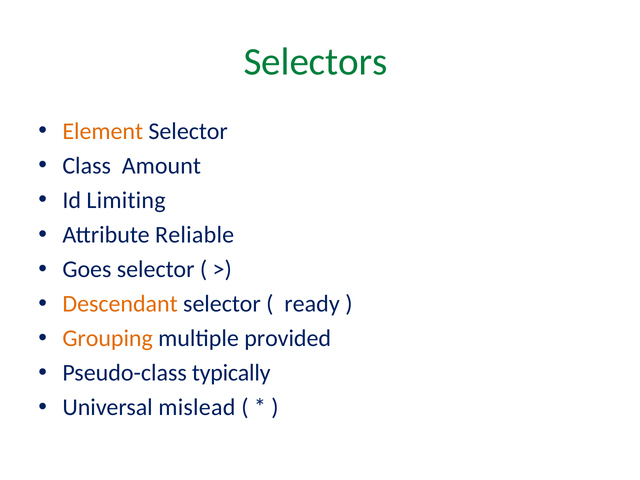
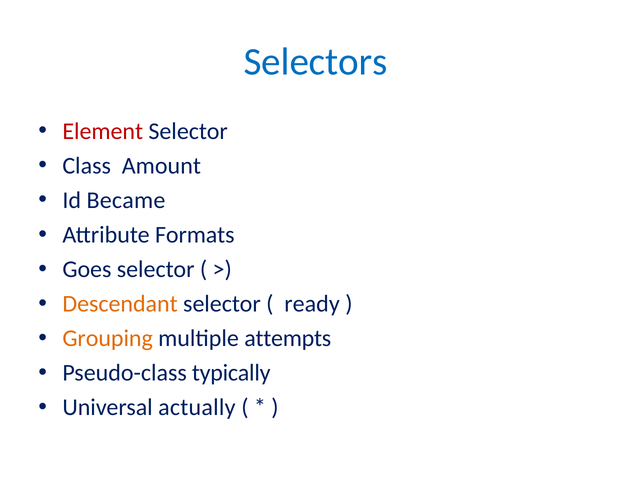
Selectors colour: green -> blue (315, 62)
Element colour: orange -> red (103, 131)
Limiting: Limiting -> Became (126, 200)
Reliable: Reliable -> Formats (195, 235)
provided: provided -> attempts (288, 338)
mislead: mislead -> actually (197, 407)
